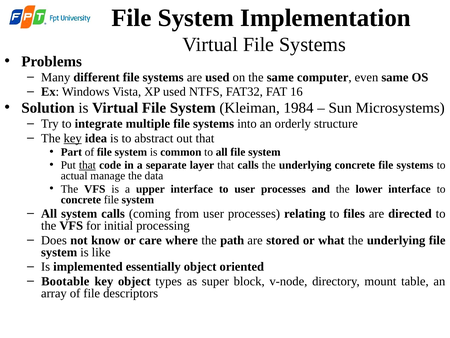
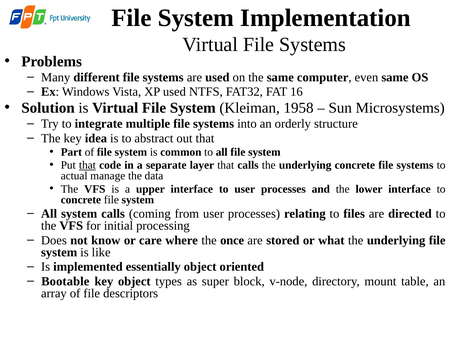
1984: 1984 -> 1958 (299, 108)
key underline: present -> none (73, 138)
path: path -> once (232, 240)
